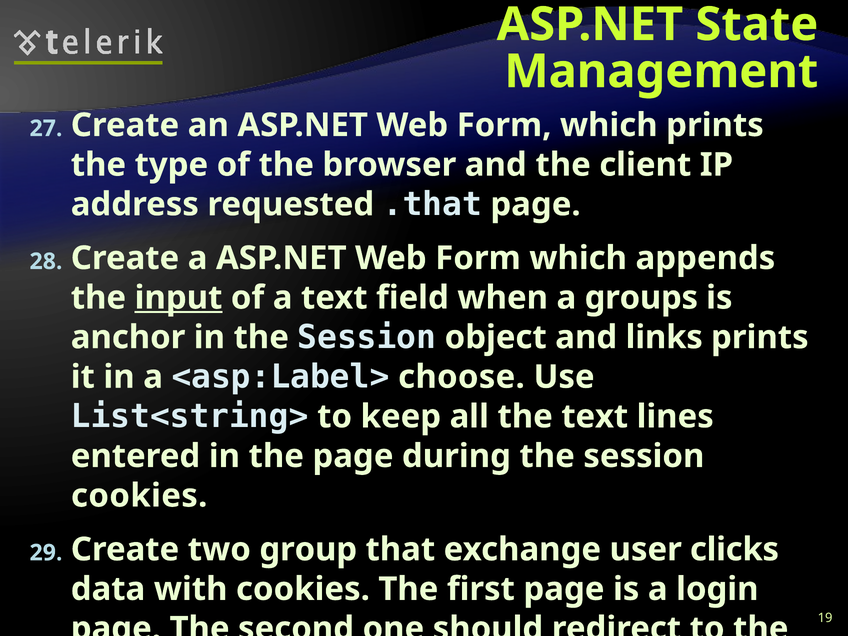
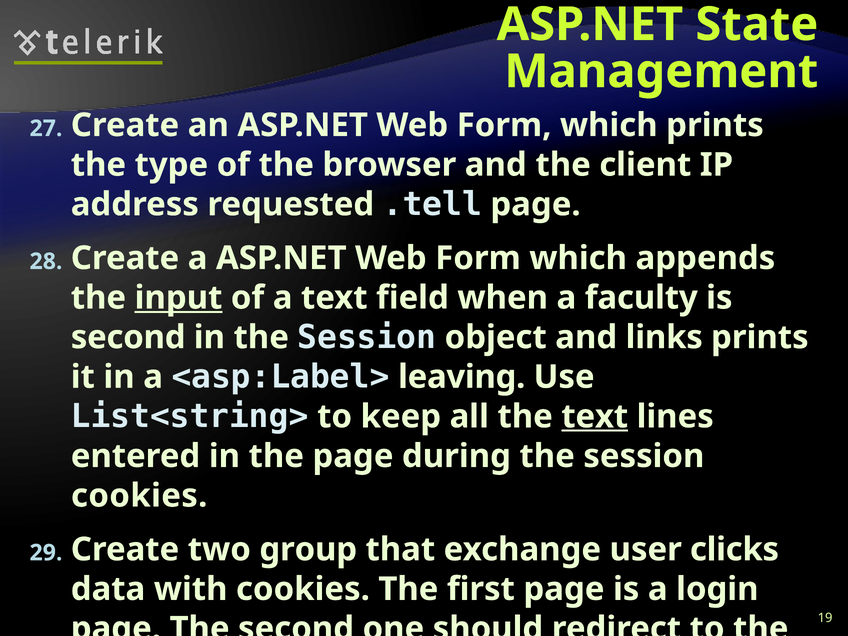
.that: .that -> .tell (432, 204)
groups: groups -> faculty (641, 298)
anchor: anchor -> second (128, 337)
choose: choose -> leaving (462, 377)
text underline: none -> present (595, 417)
